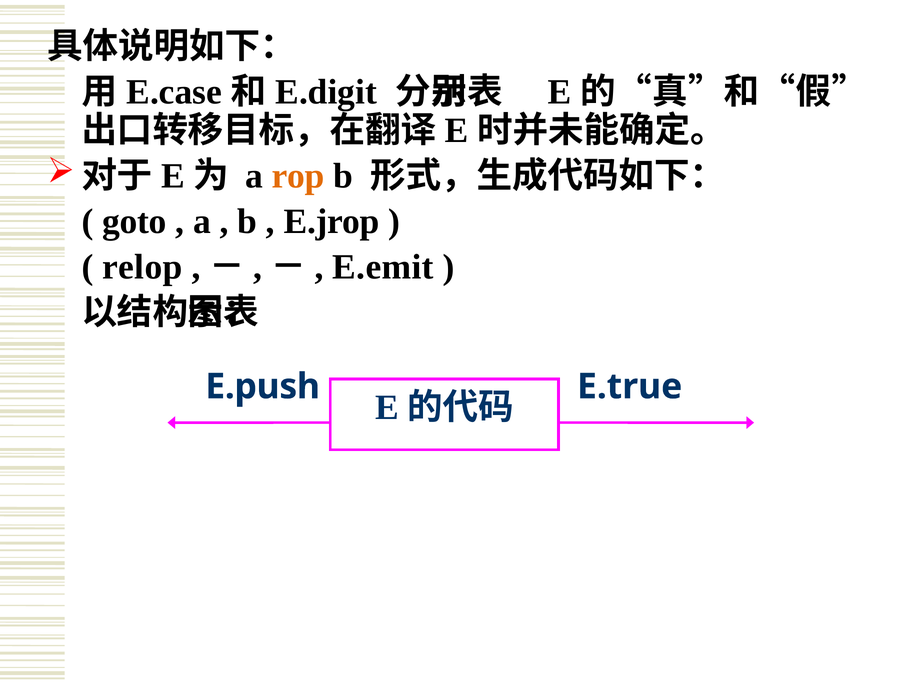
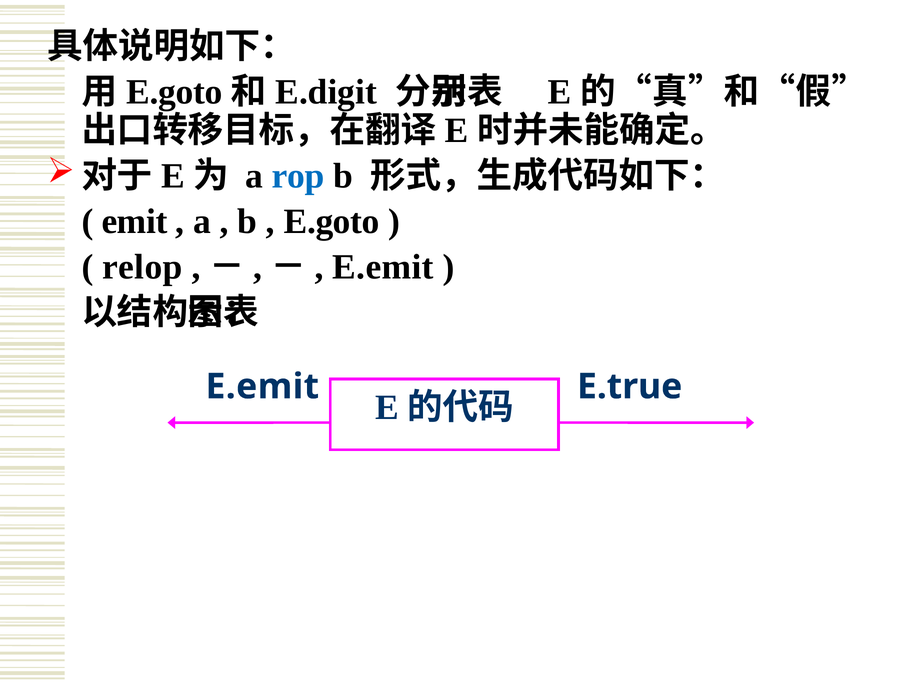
E.case: E.case -> E.goto (174, 92)
rop colour: orange -> blue (298, 176)
goto: goto -> emit (134, 221)
E.jrop: E.jrop -> E.goto (332, 221)
E.push: E.push -> E.emit (262, 386)
